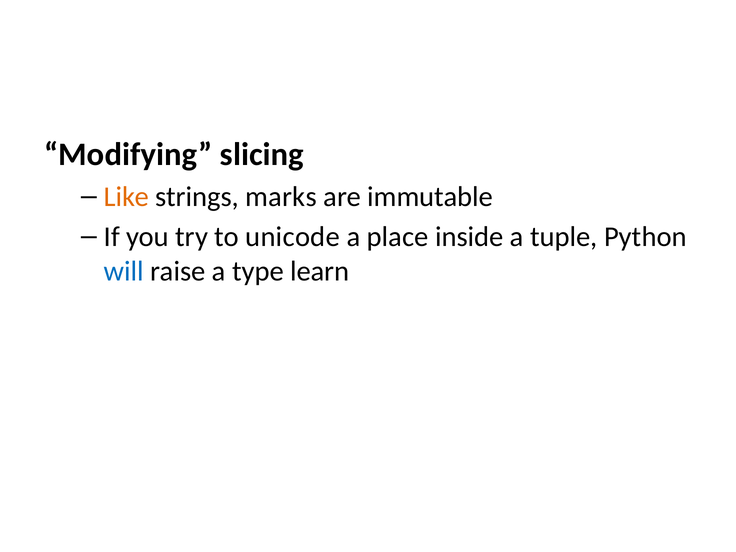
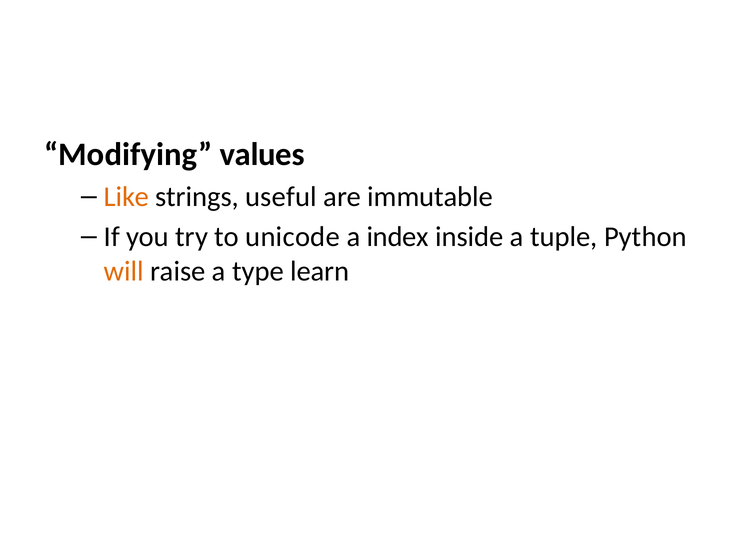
slicing: slicing -> values (262, 154)
marks: marks -> useful (281, 197)
place: place -> index (398, 237)
will colour: blue -> orange (124, 271)
